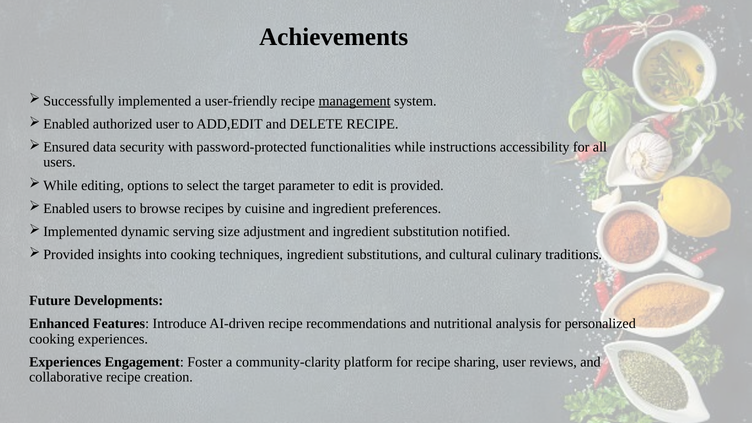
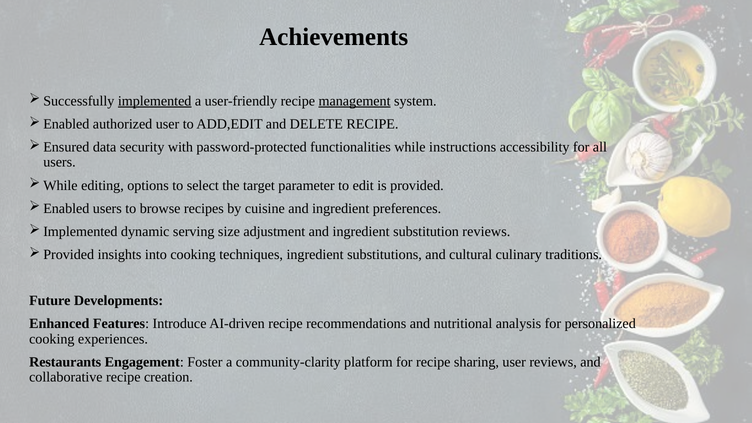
implemented underline: none -> present (155, 101)
substitution notified: notified -> reviews (486, 231)
Experiences: Experiences -> Restaurants (65, 362)
